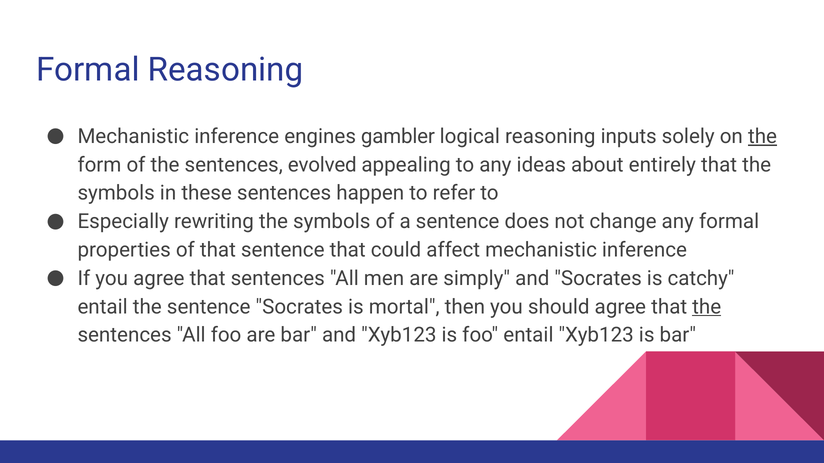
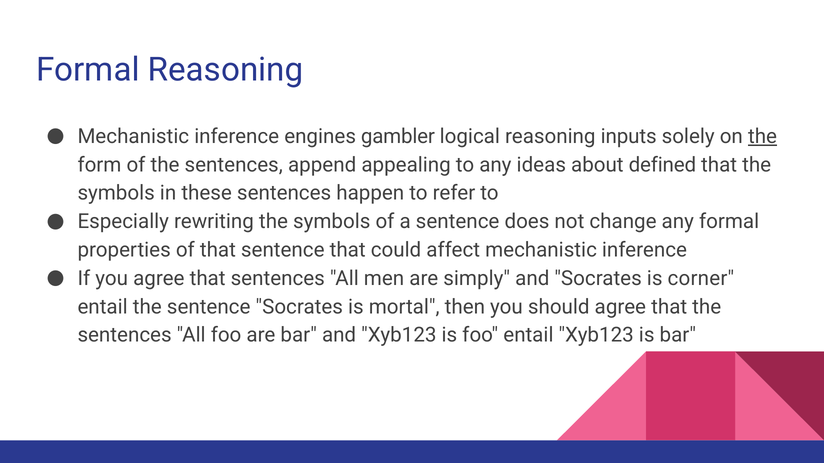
evolved: evolved -> append (322, 165)
entirely: entirely -> defined (662, 165)
catchy: catchy -> corner (701, 279)
the underline: present -> none (707, 307)
